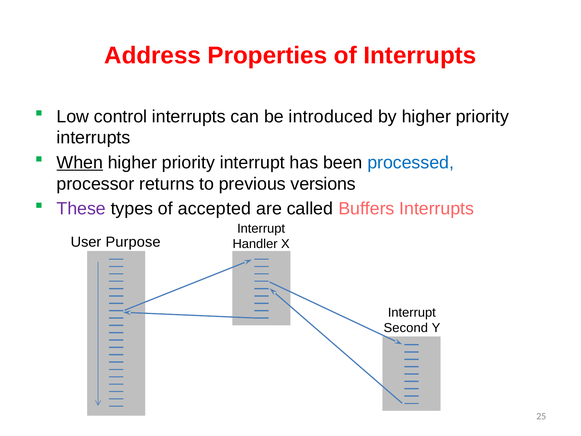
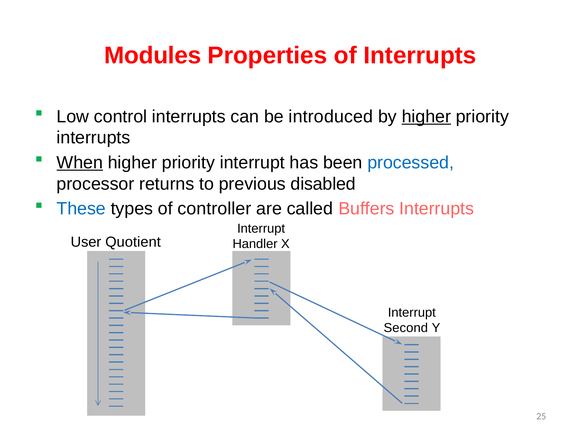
Address: Address -> Modules (153, 55)
higher underline: none -> present (426, 116)
versions: versions -> disabled (323, 184)
These colour: purple -> blue (81, 209)
accepted: accepted -> controller (214, 209)
Purpose: Purpose -> Quotient (133, 242)
